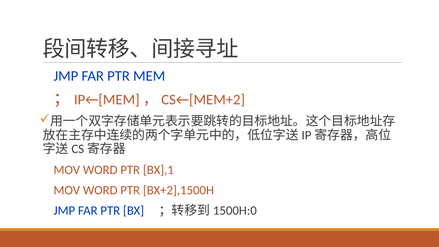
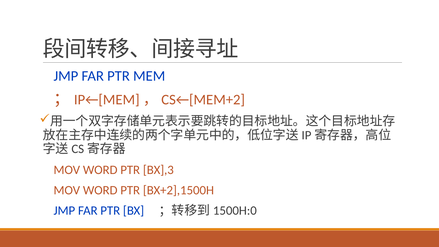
BX],1: BX],1 -> BX],3 (158, 170)
